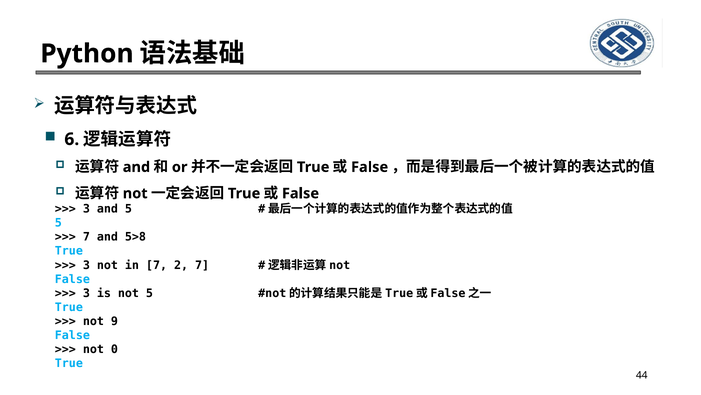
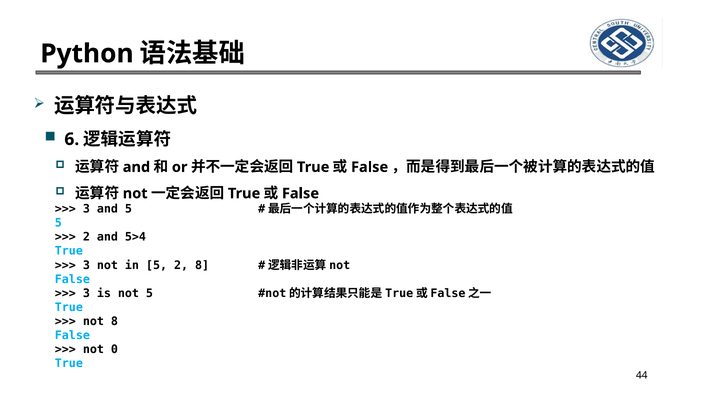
7: 7 -> 2 (86, 237)
5>8: 5>8 -> 5>4 (135, 237)
in 7: 7 -> 5 (157, 265)
2 7: 7 -> 8 (202, 265)
not 9: 9 -> 8 (114, 321)
